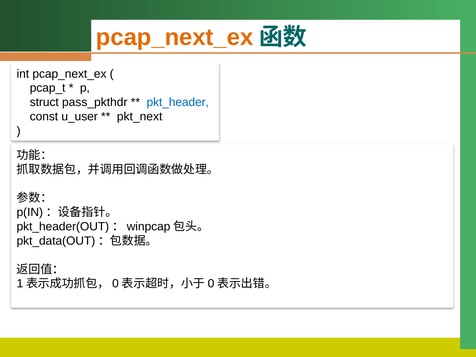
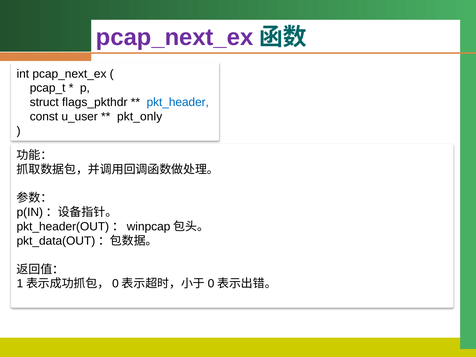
pcap_next_ex colour: orange -> purple (175, 37)
pass_pkthdr: pass_pkthdr -> flags_pkthdr (95, 102)
pkt_next: pkt_next -> pkt_only (140, 117)
